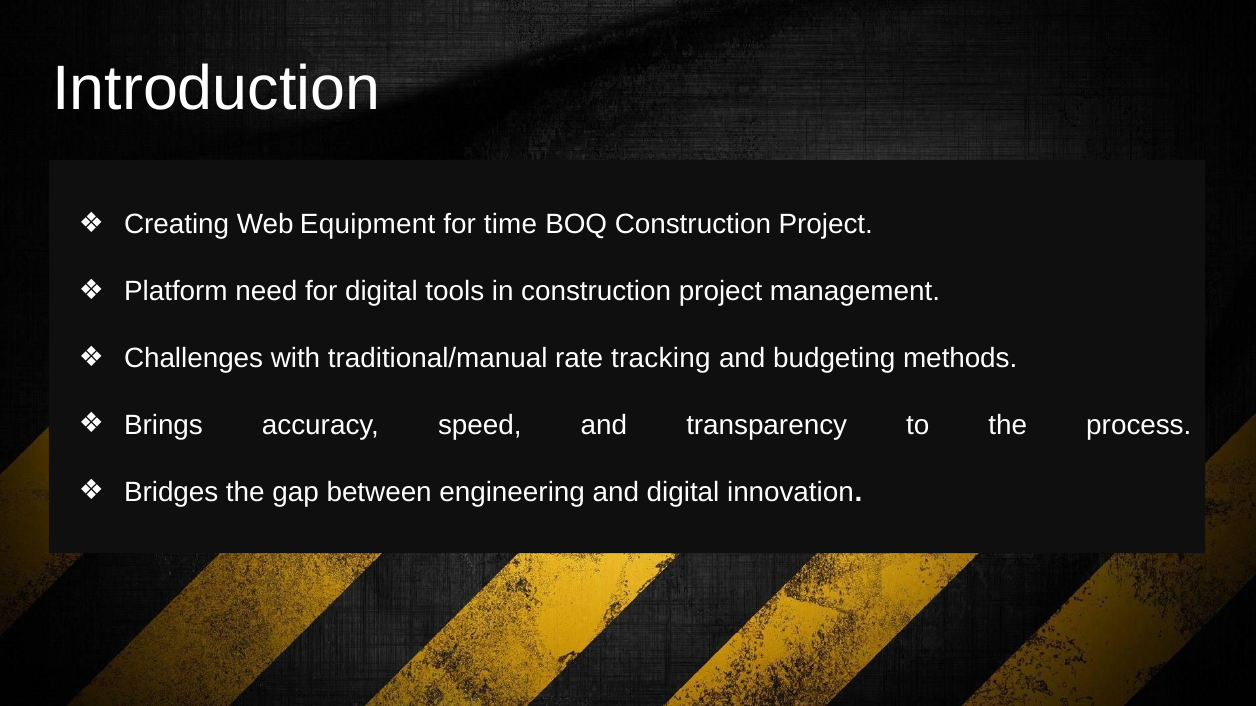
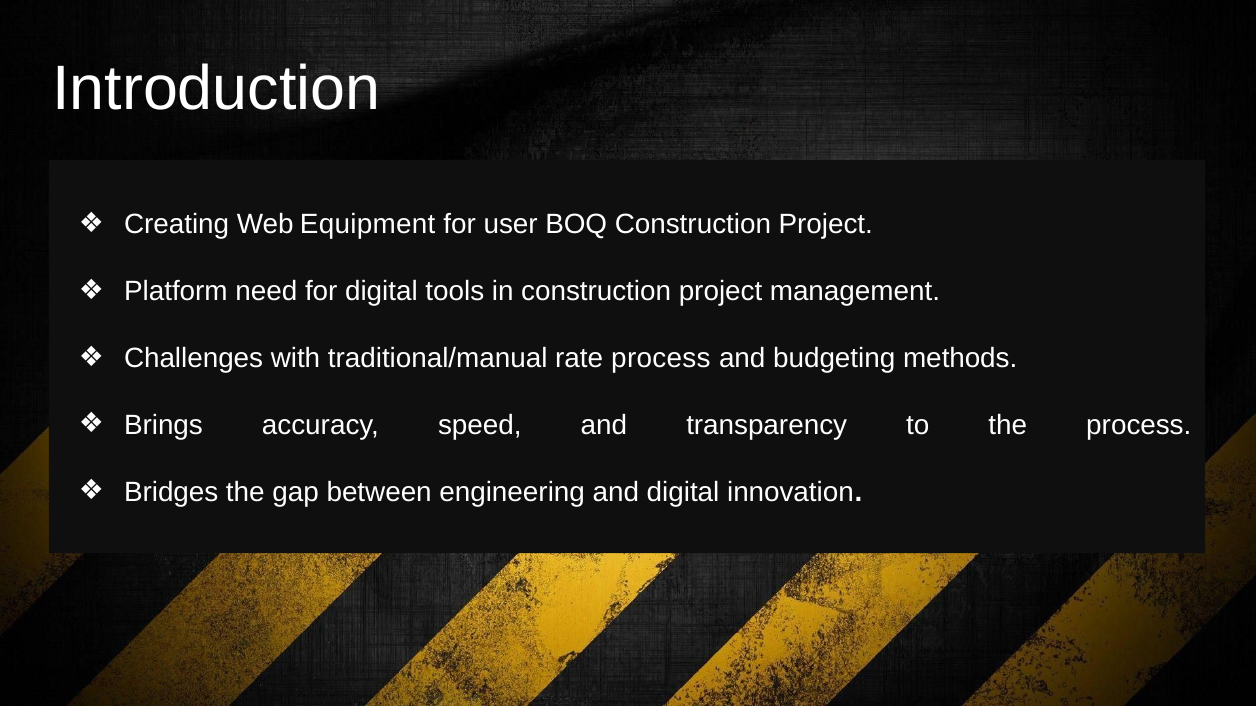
time: time -> user (511, 225)
rate tracking: tracking -> process (661, 359)
